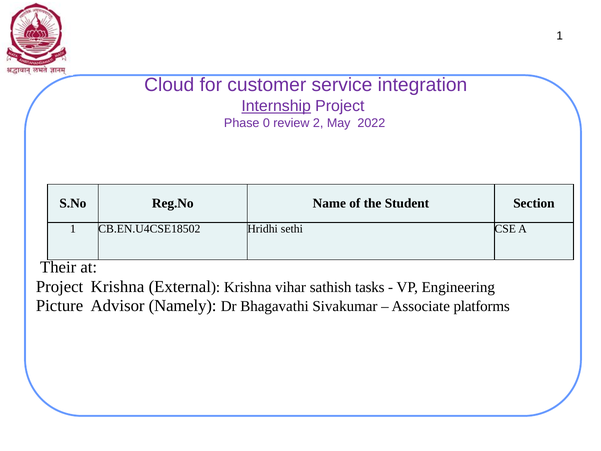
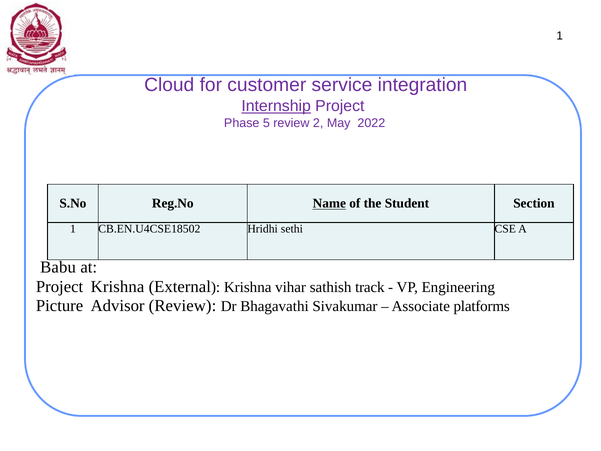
0: 0 -> 5 (266, 123)
Name underline: none -> present (329, 203)
Their: Their -> Babu (58, 267)
tasks: tasks -> track (370, 287)
Advisor Namely: Namely -> Review (182, 306)
